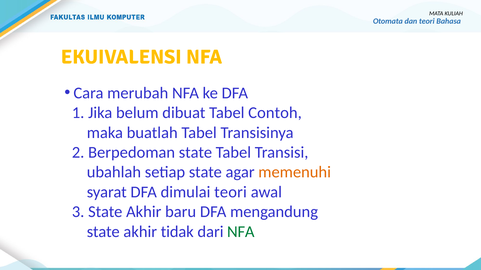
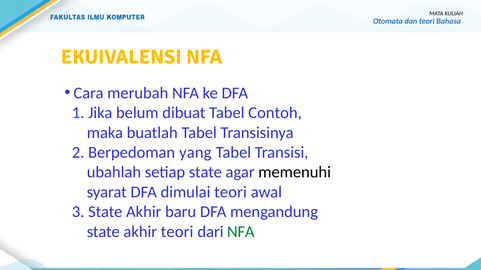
Berpedoman state: state -> yang (195, 153)
memenuhi colour: orange -> black (295, 173)
akhir tidak: tidak -> teori (177, 232)
